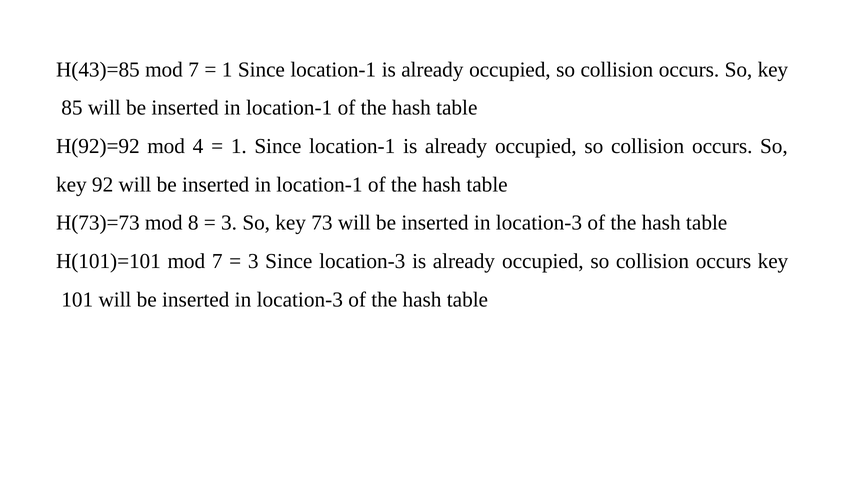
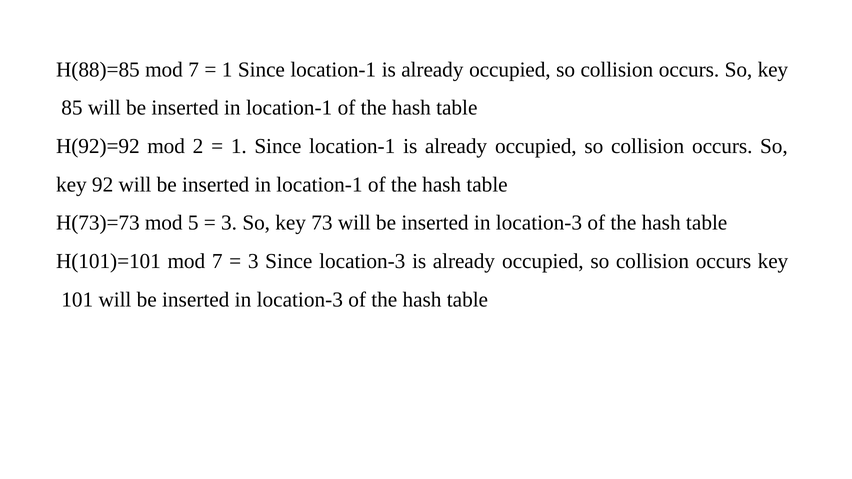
H(43)=85: H(43)=85 -> H(88)=85 (98, 70)
4: 4 -> 2 (198, 146)
8: 8 -> 5 (193, 223)
